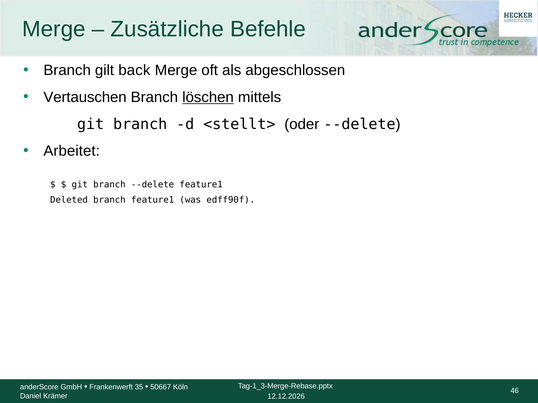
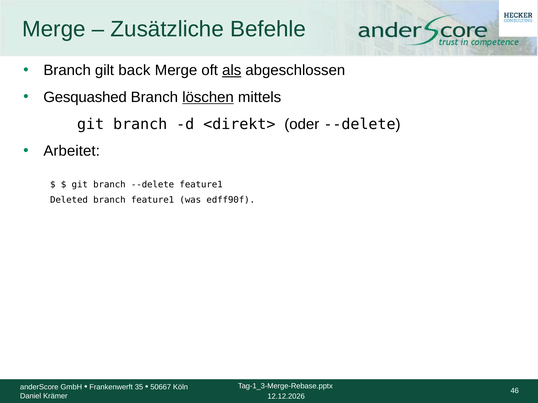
als underline: none -> present (232, 70)
Vertauschen: Vertauschen -> Gesquashed (85, 97)
<stellt>: <stellt> -> <direkt> (239, 124)
